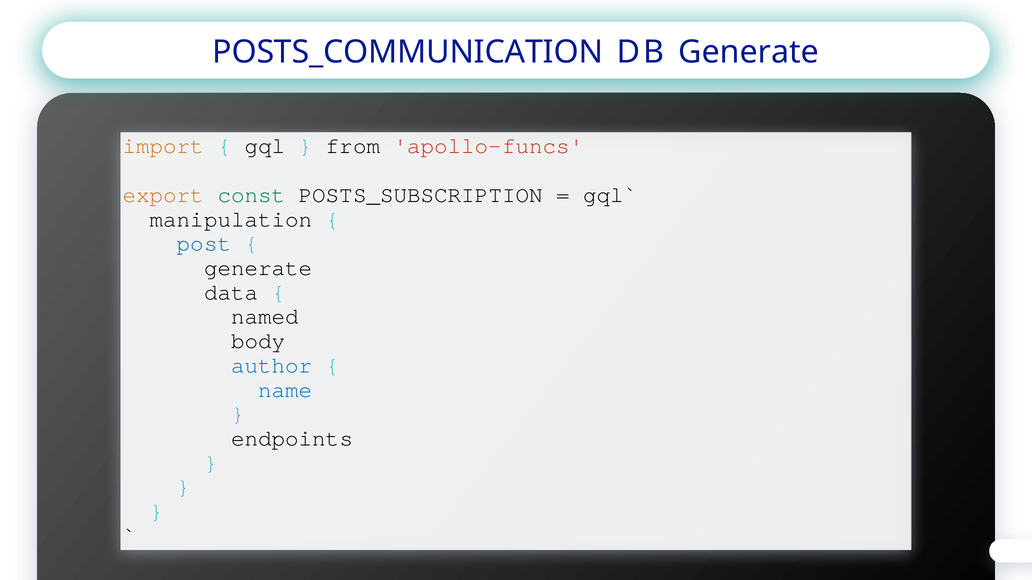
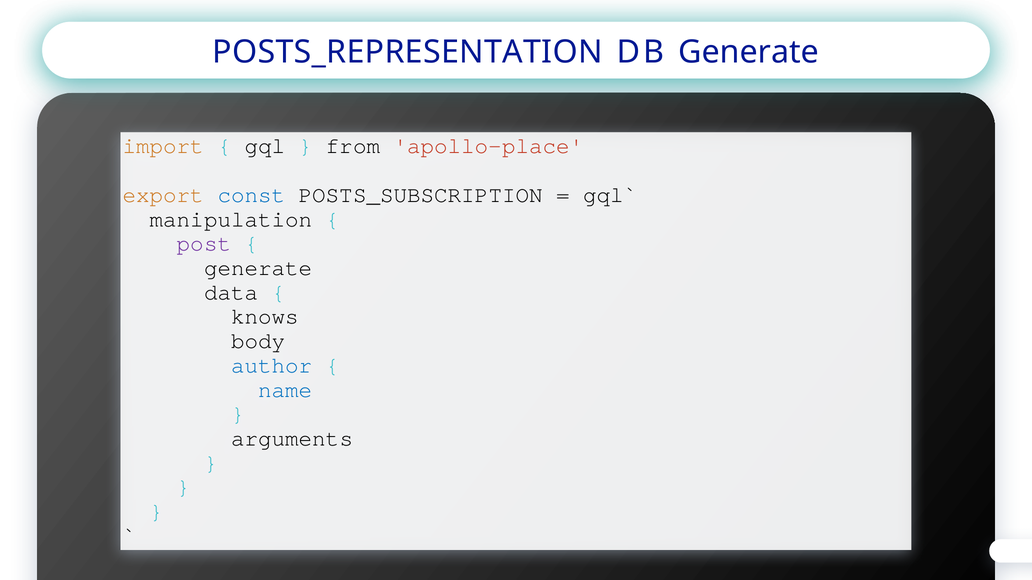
POSTS_COMMUNICATION: POSTS_COMMUNICATION -> POSTS_REPRESENTATION (407, 52)
apollo-funcs: apollo-funcs -> apollo-place (488, 146)
const colour: green -> blue (251, 195)
post colour: blue -> purple (204, 244)
named: named -> knows (265, 317)
endpoints: endpoints -> arguments (292, 439)
